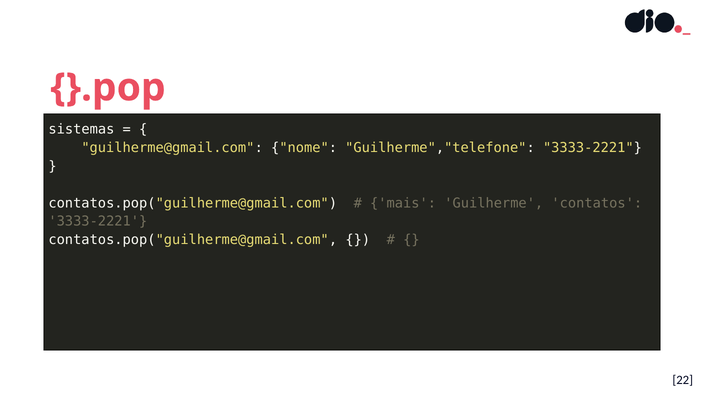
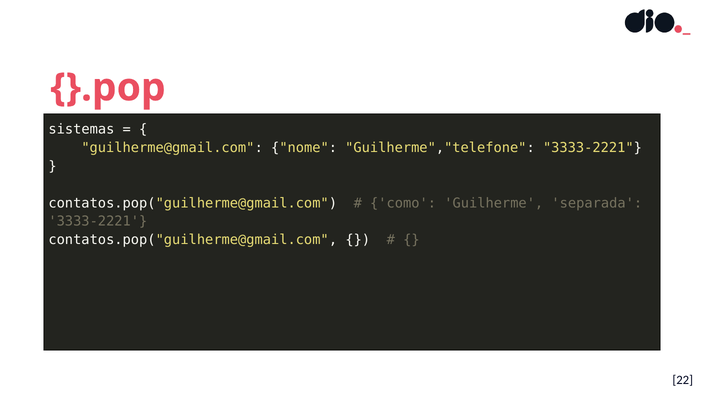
mais: mais -> como (403, 203)
contatos: contatos -> separada (597, 203)
